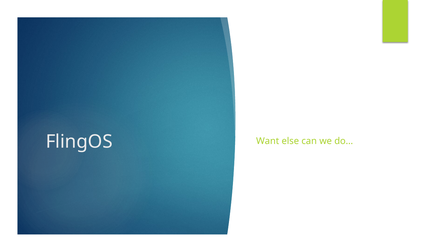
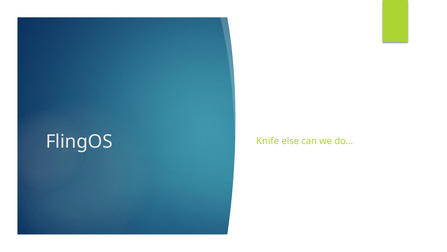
Want: Want -> Knife (268, 141)
